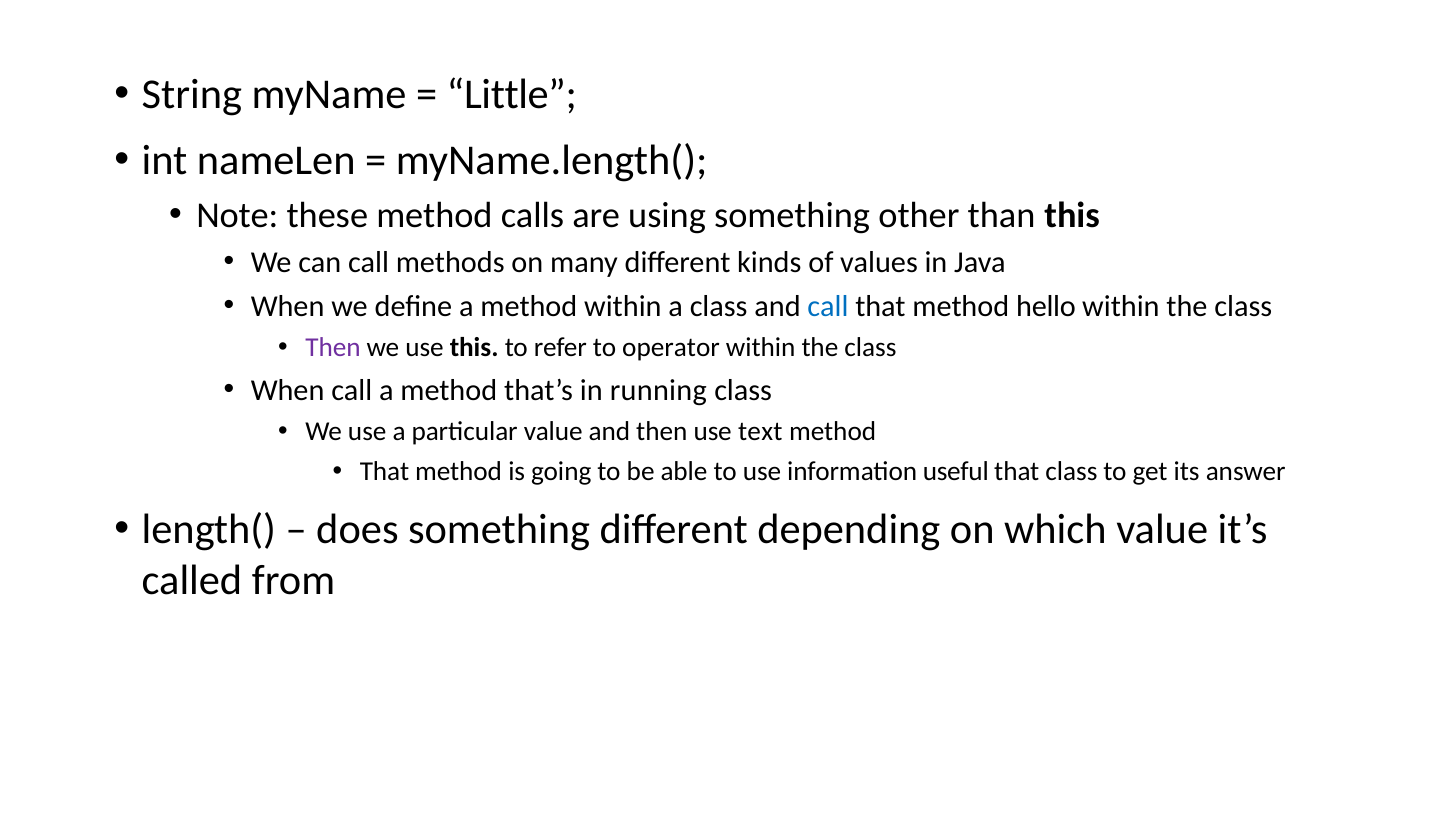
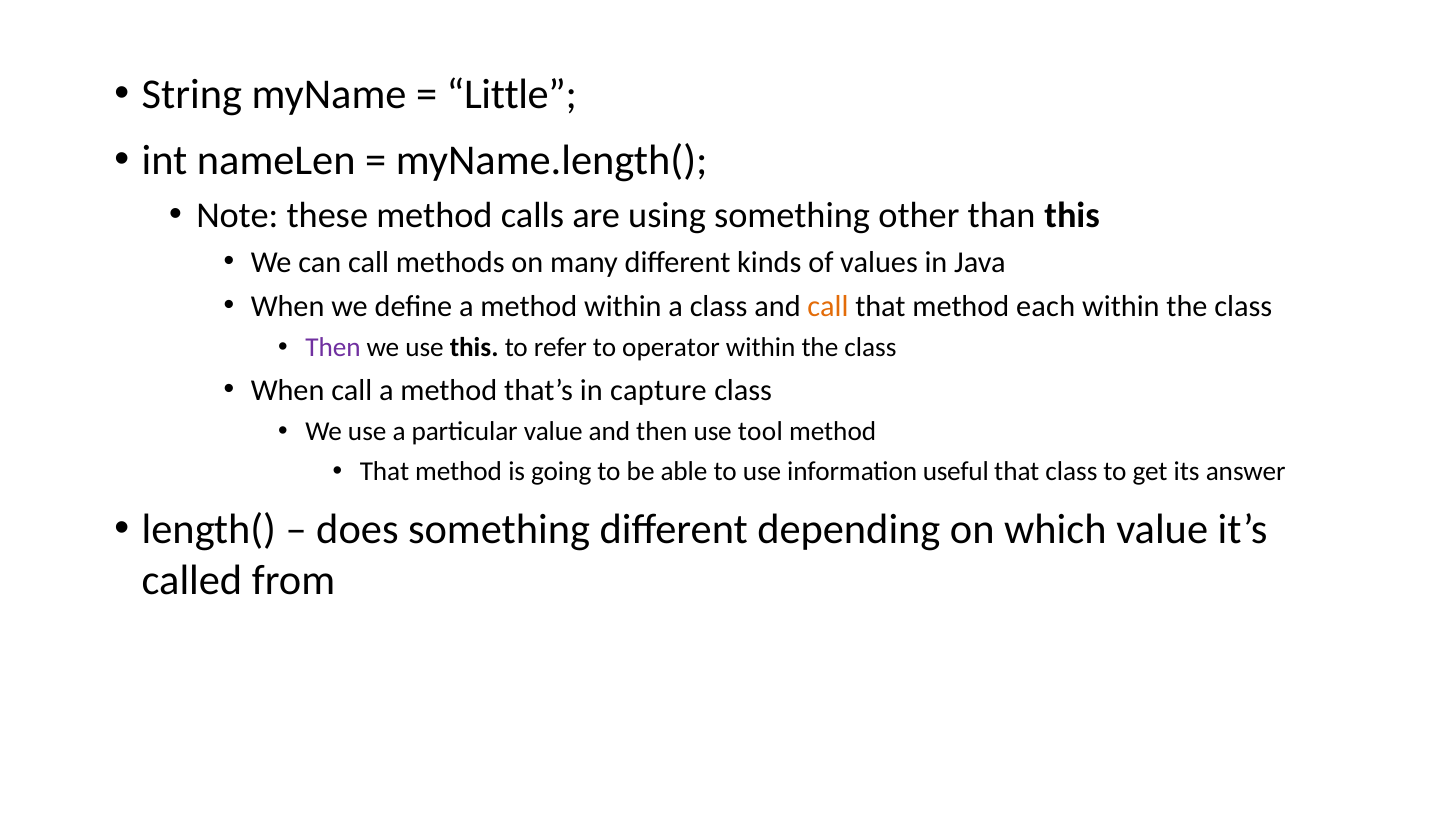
call colour: blue -> orange (828, 306)
hello: hello -> each (1046, 306)
running: running -> capture (658, 390)
text: text -> tool (760, 432)
